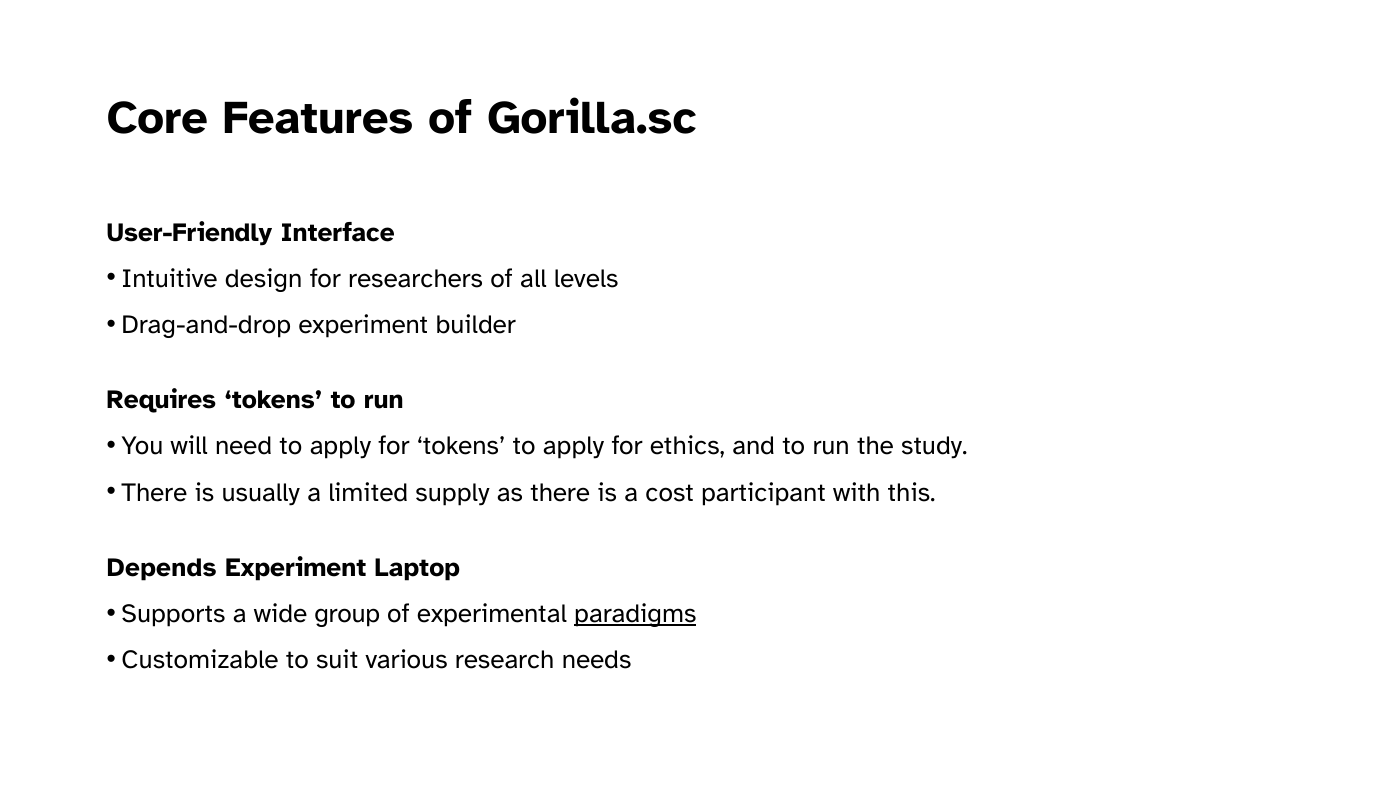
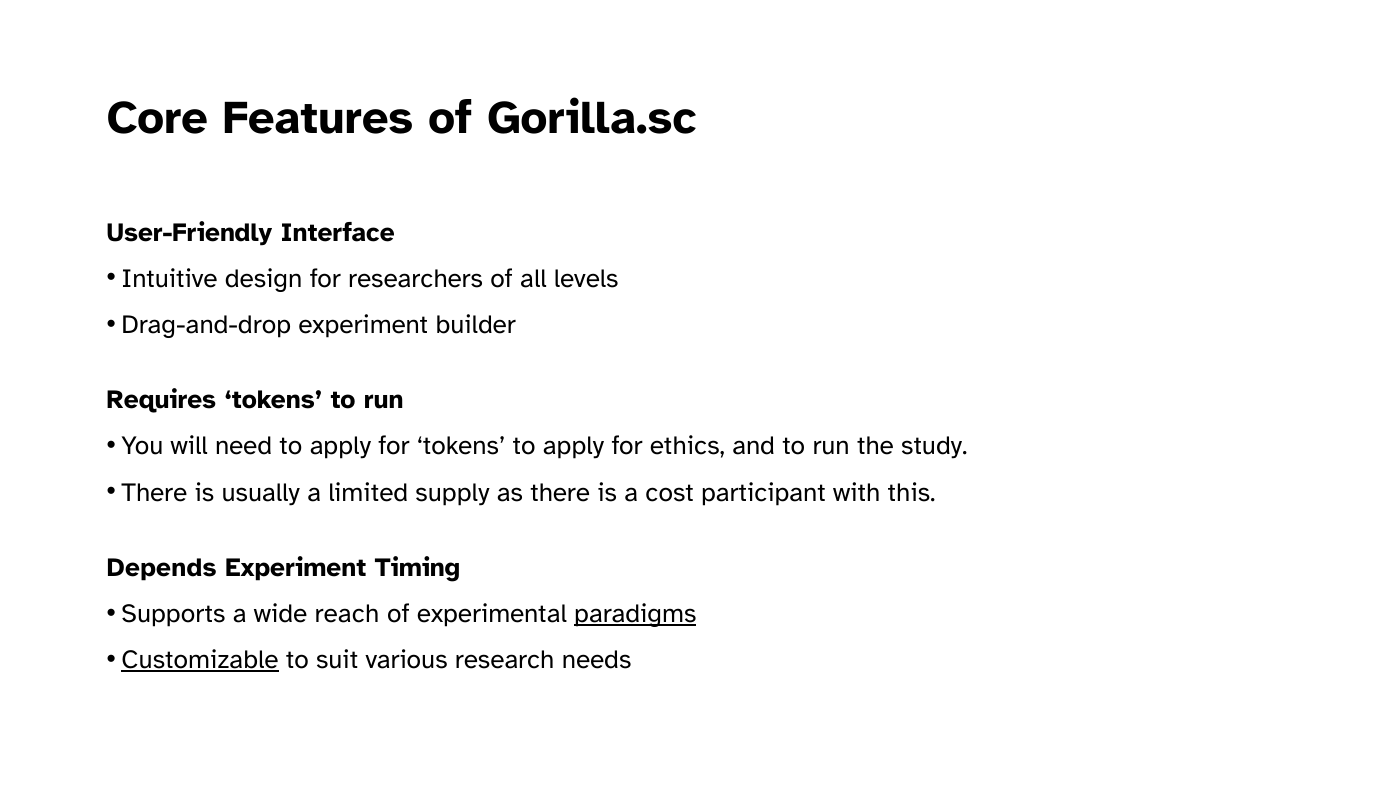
Laptop: Laptop -> Timing (418, 567)
group: group -> reach (347, 613)
Customizable underline: none -> present (200, 659)
